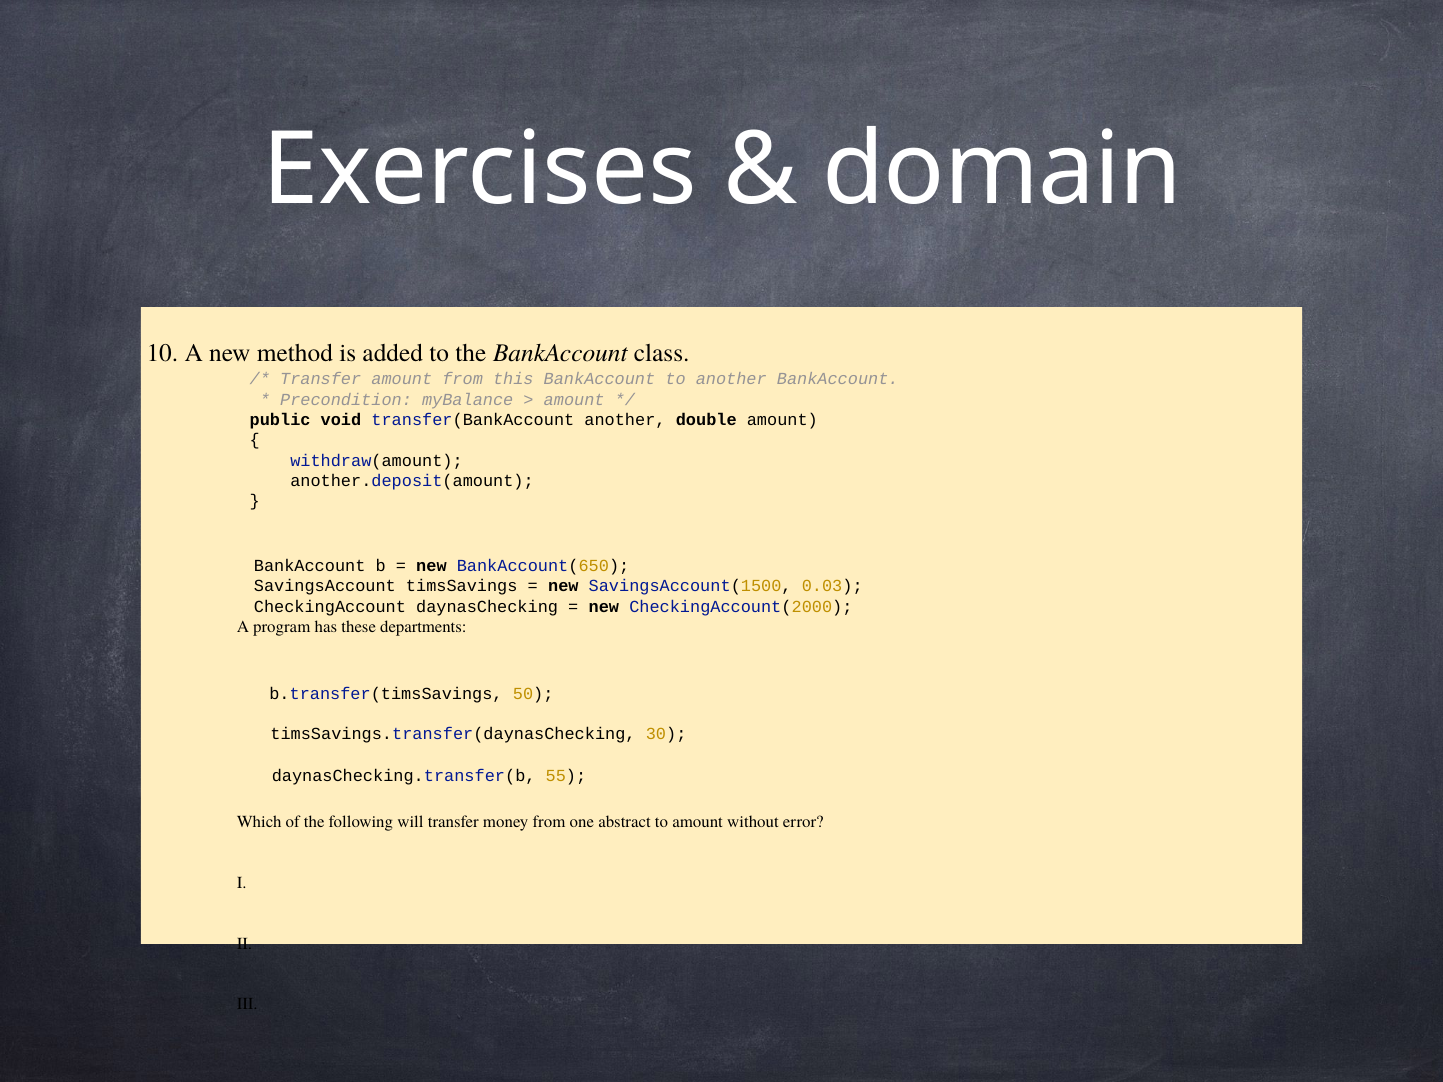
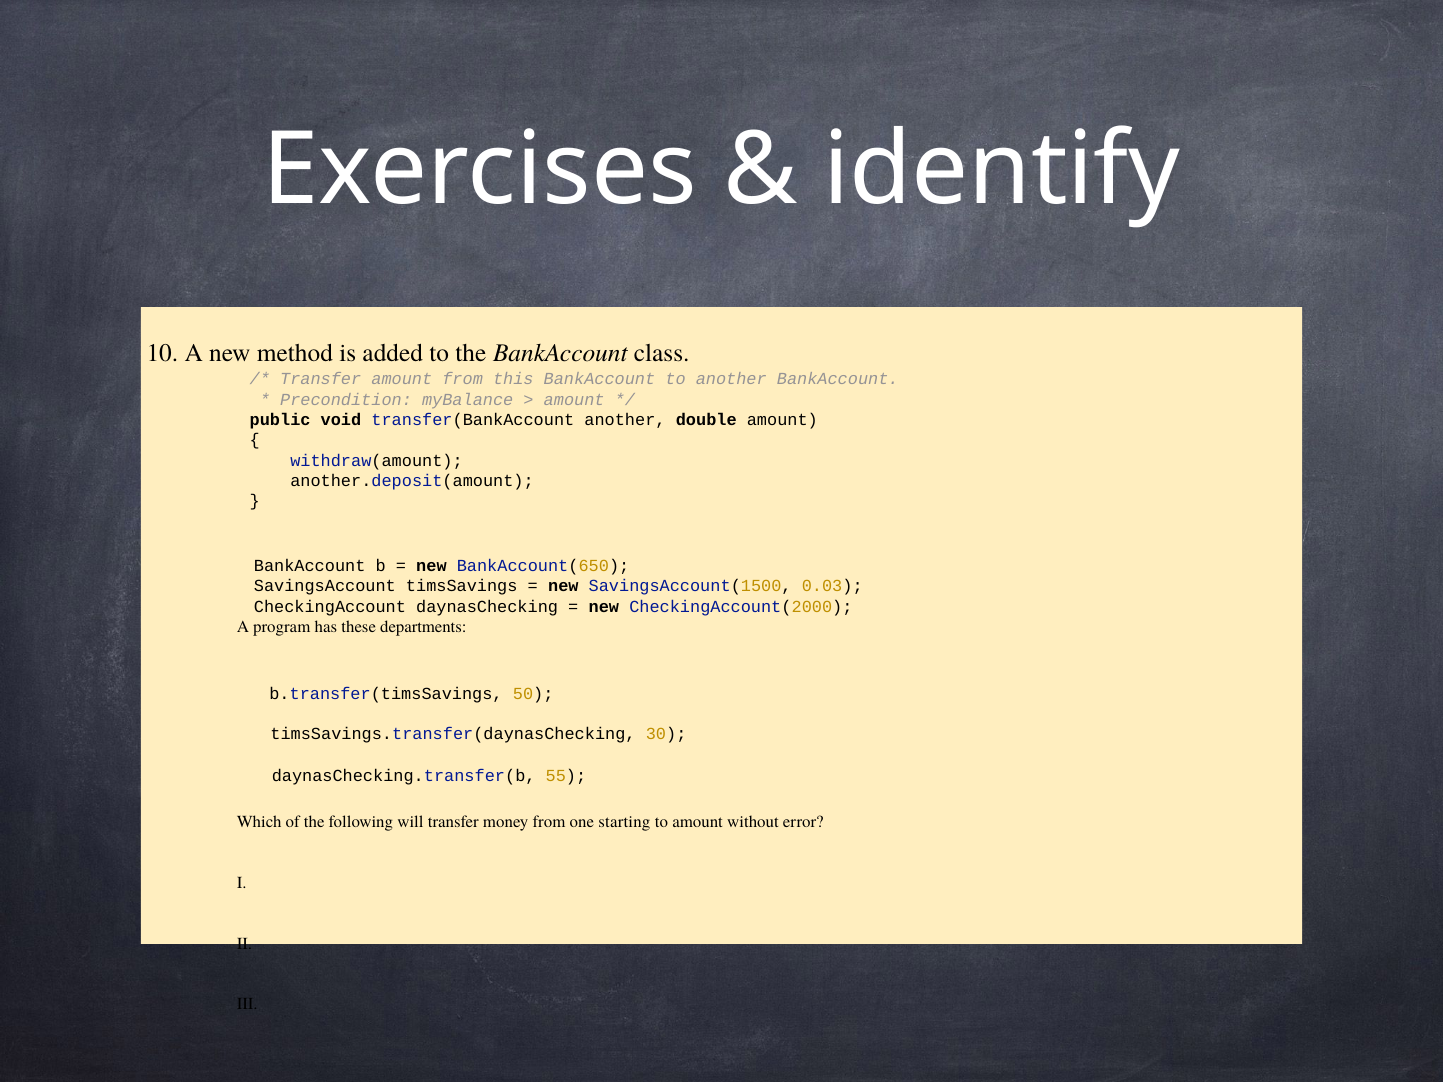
domain: domain -> identify (1002, 171)
abstract: abstract -> starting (624, 822)
